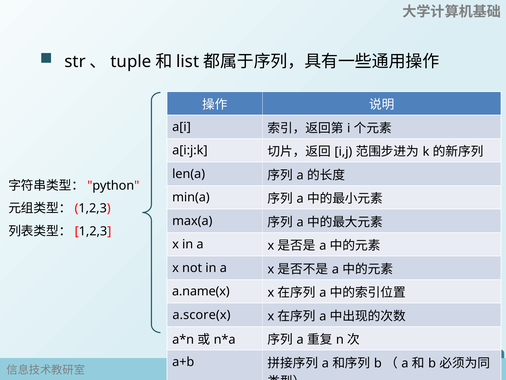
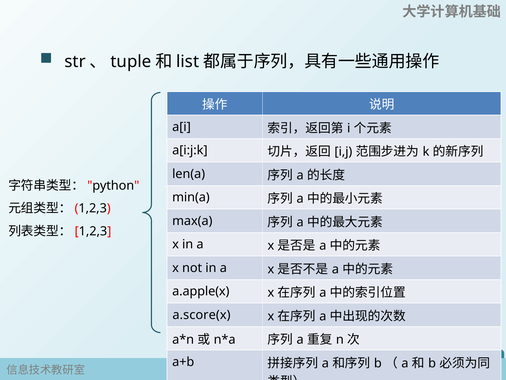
a.name(x: a.name(x -> a.apple(x (201, 291)
